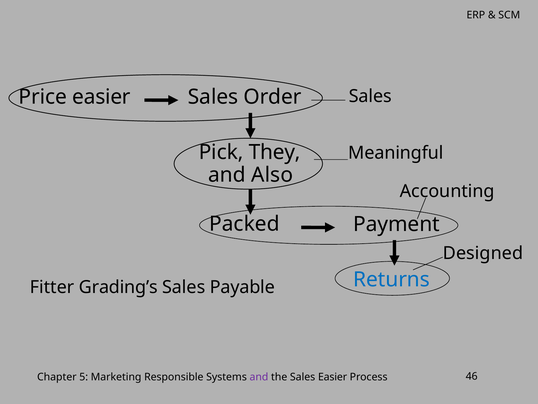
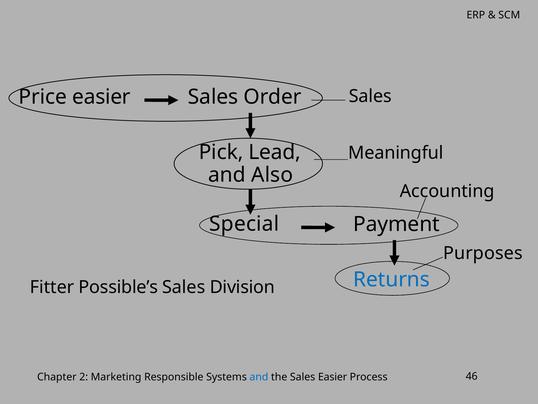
They: They -> Lead (275, 152)
Packed: Packed -> Special (244, 224)
Designed: Designed -> Purposes (483, 253)
Grading’s: Grading’s -> Possible’s (118, 287)
Payable: Payable -> Division (242, 287)
5: 5 -> 2 (84, 377)
and colour: purple -> blue (259, 377)
